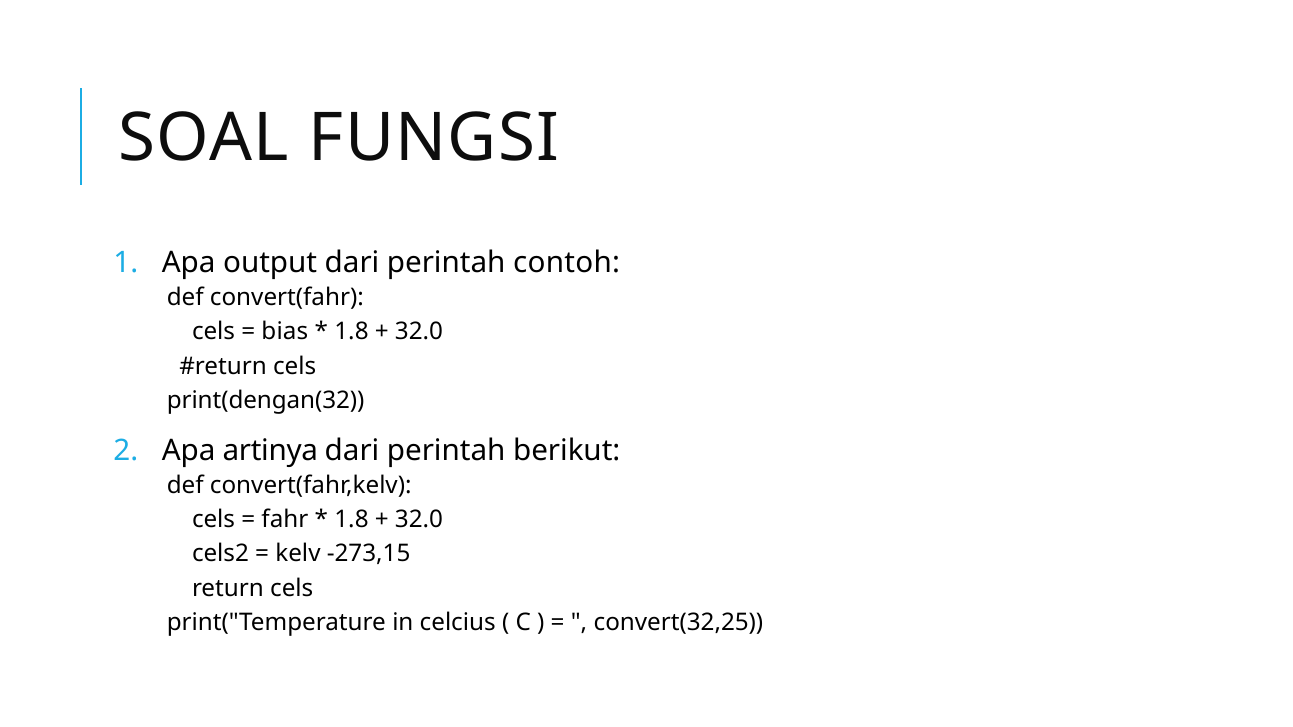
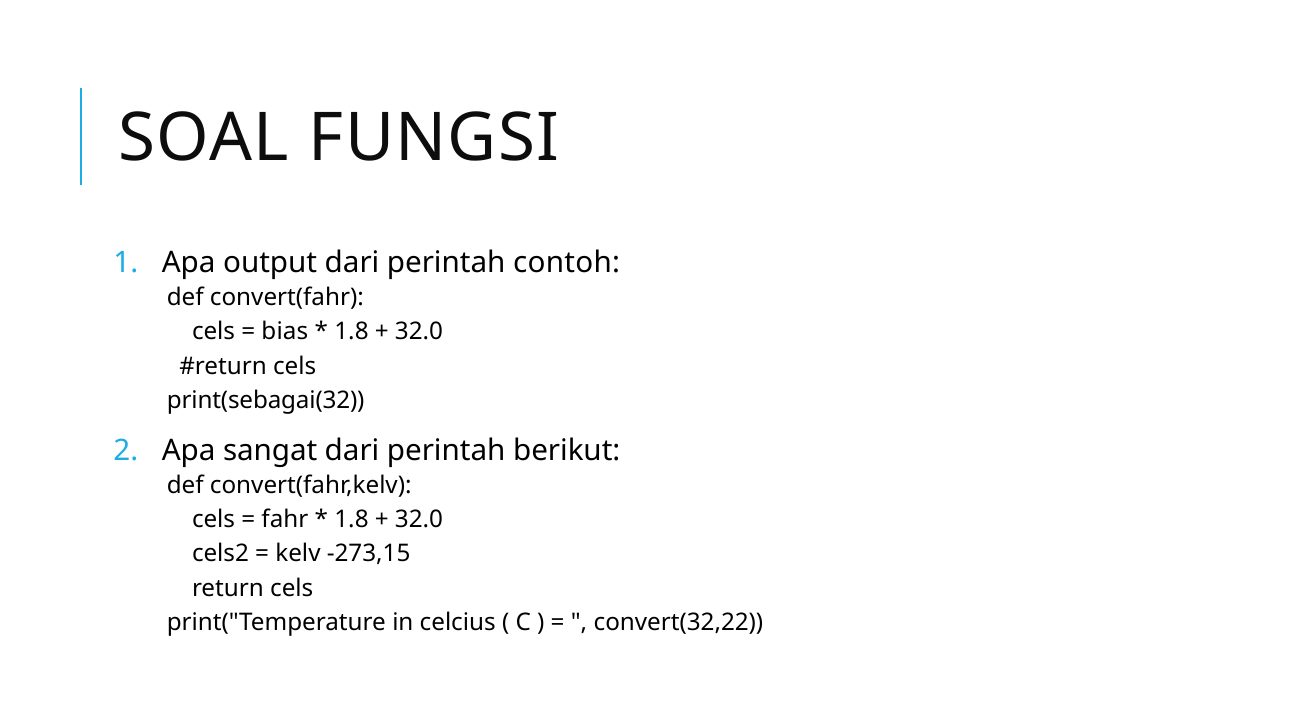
print(dengan(32: print(dengan(32 -> print(sebagai(32 (266, 400)
artinya: artinya -> sangat (270, 451)
convert(32,25: convert(32,25 -> convert(32,22 (678, 623)
